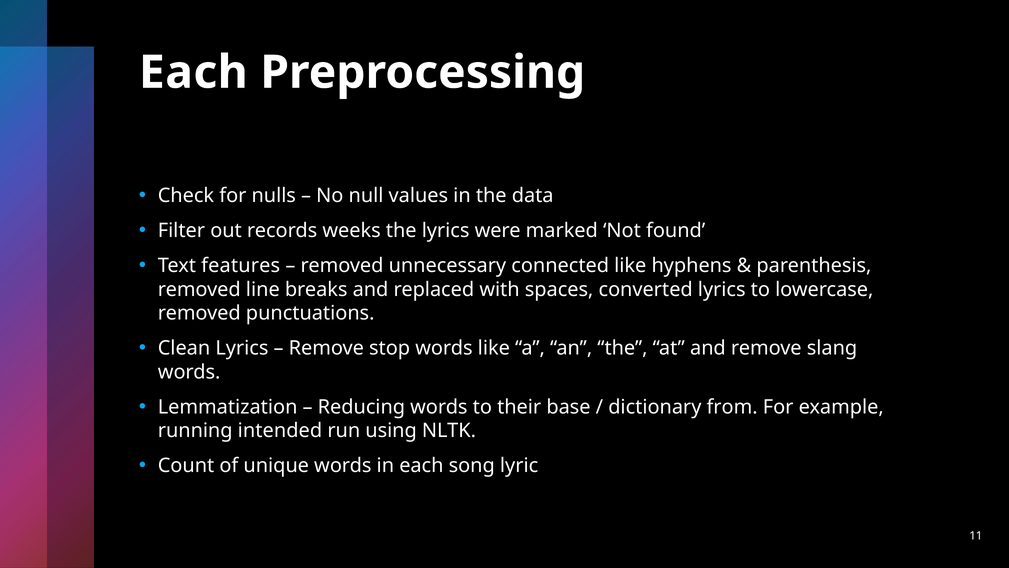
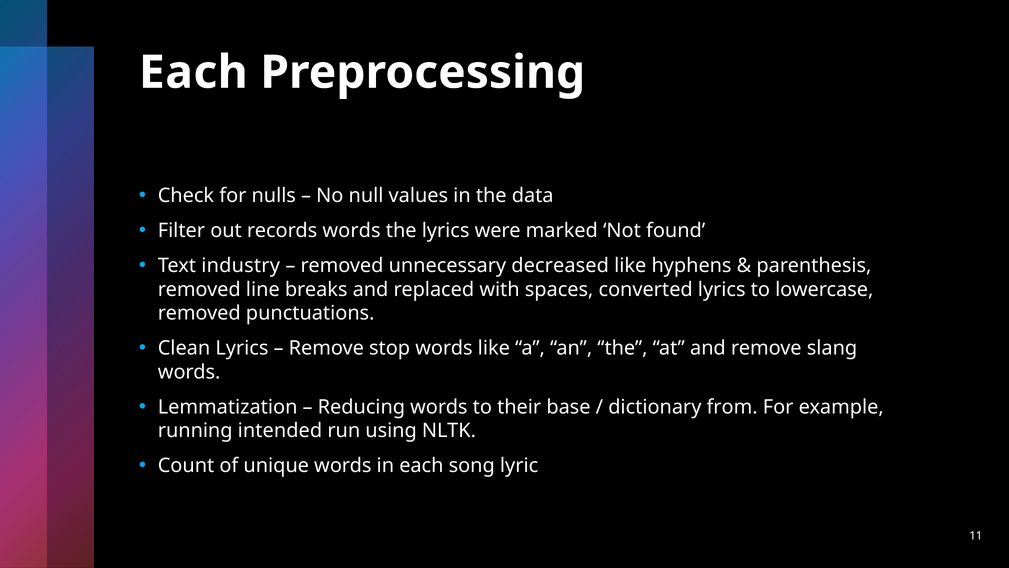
records weeks: weeks -> words (352, 231)
features: features -> industry (241, 266)
connected: connected -> decreased (560, 266)
